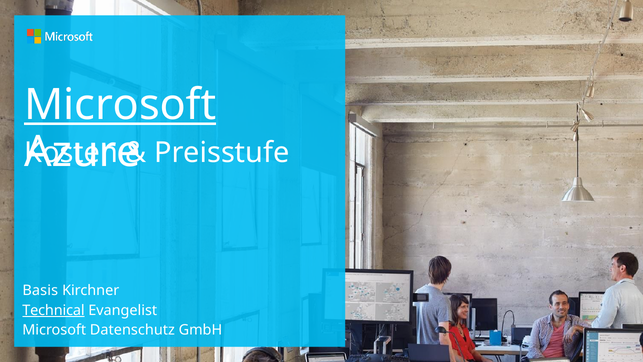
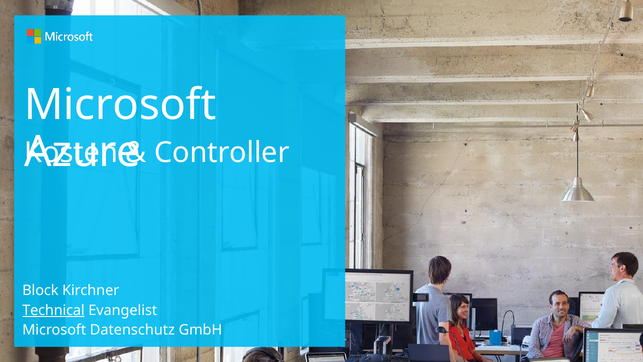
Microsoft underline: present -> none (120, 105)
Preisstufe: Preisstufe -> Controller (222, 153)
Basis: Basis -> Block (40, 290)
